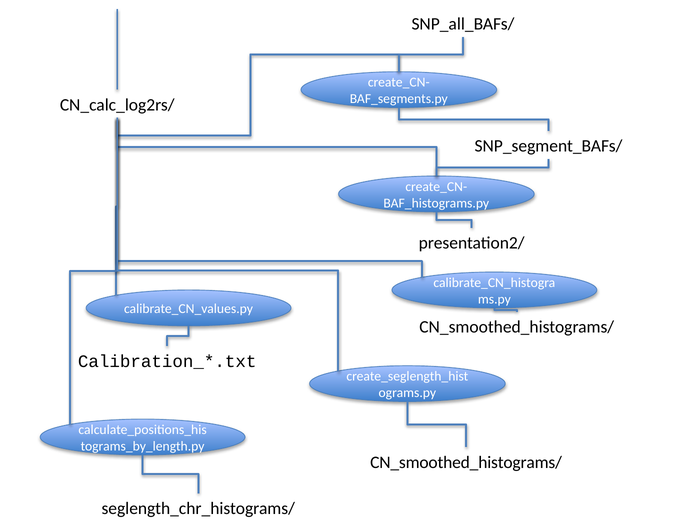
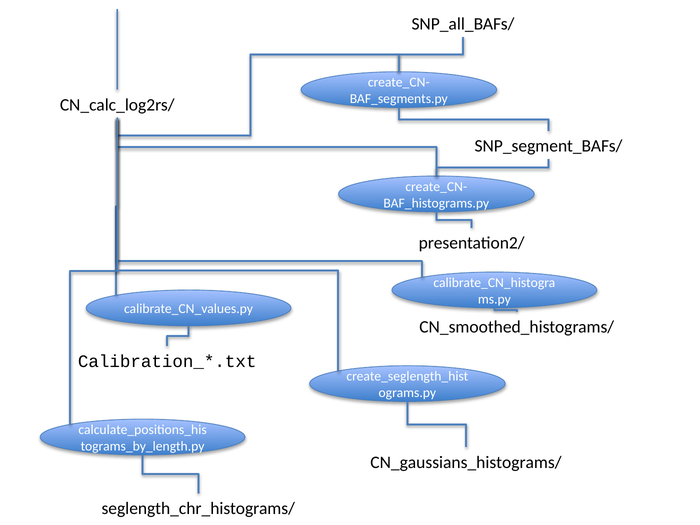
CN_smoothed_histograms/: CN_smoothed_histograms/ -> CN_gaussians_histograms/ (466, 462)
